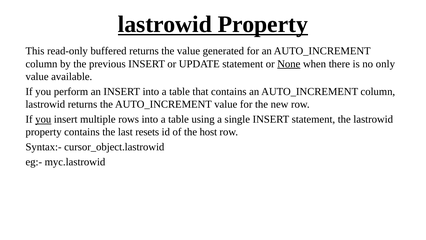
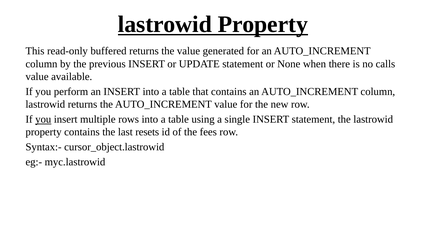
None underline: present -> none (289, 64)
only: only -> calls (385, 64)
host: host -> fees (208, 132)
